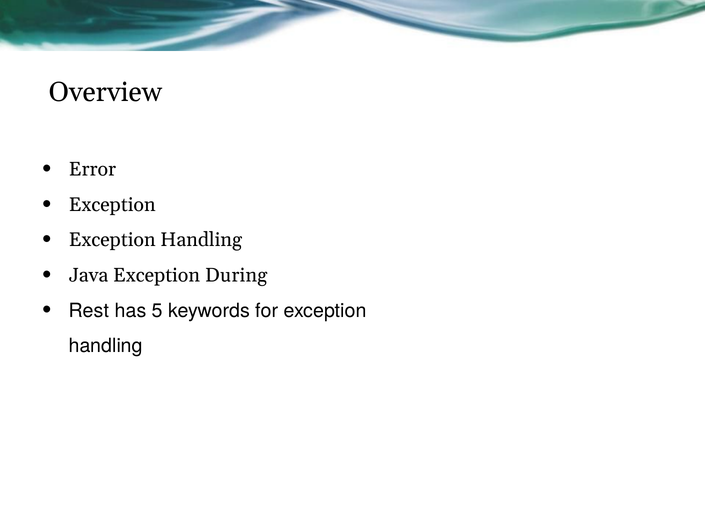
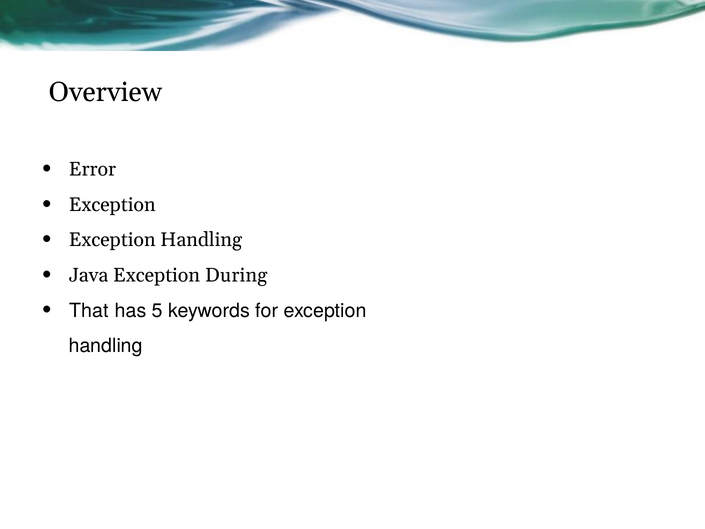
Rest: Rest -> That (89, 310)
